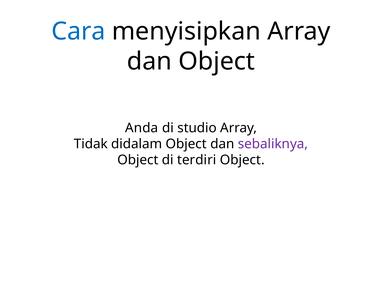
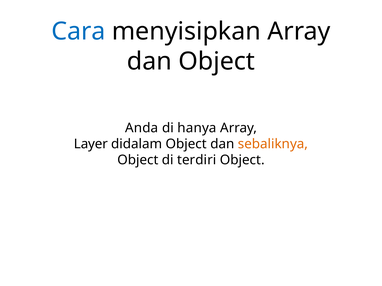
studio: studio -> hanya (197, 128)
Tidak: Tidak -> Layer (91, 144)
sebaliknya colour: purple -> orange (273, 144)
